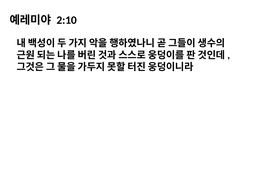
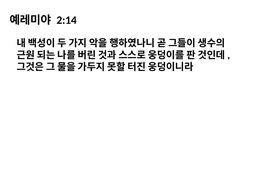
2:10: 2:10 -> 2:14 (67, 20)
